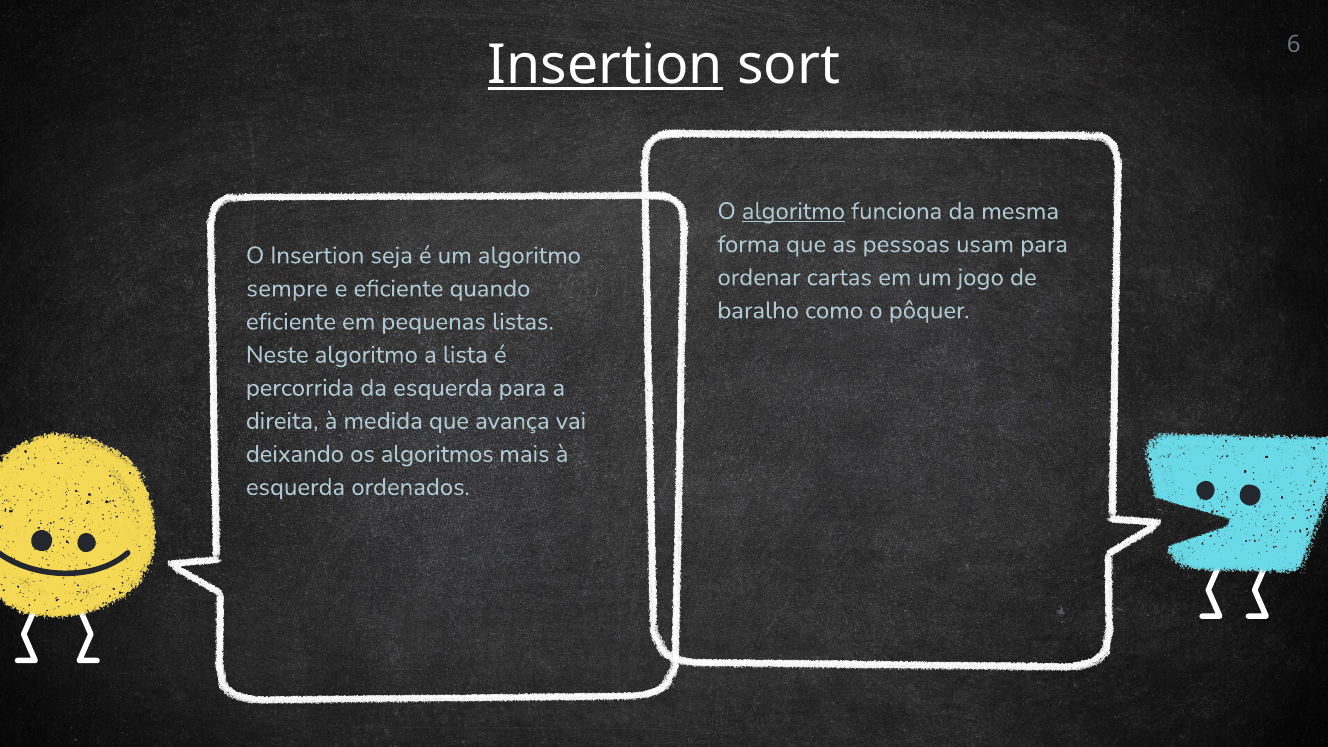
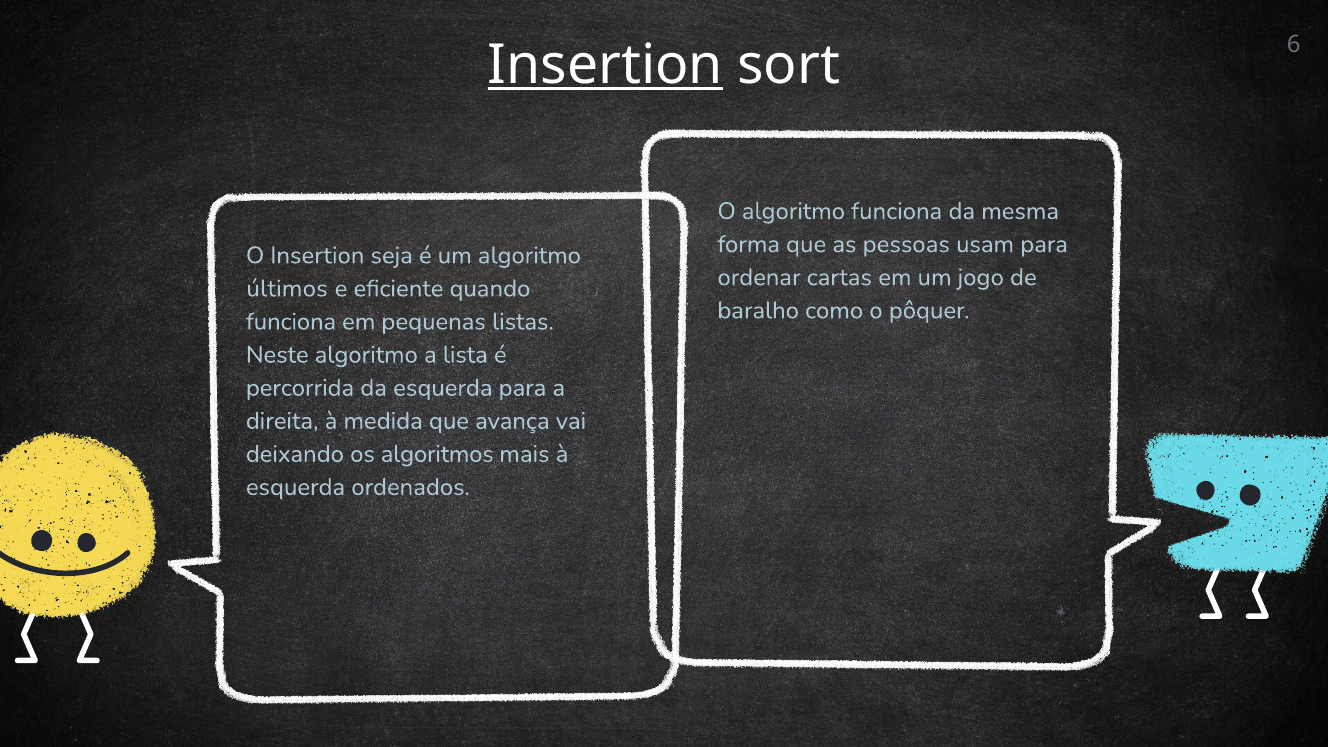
algoritmo underline: present -> none (793, 211)
sempre: sempre -> últimos (287, 289)
eficiente: eficiente -> funciona (291, 322)
